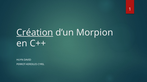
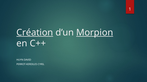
Morpion underline: none -> present (95, 33)
